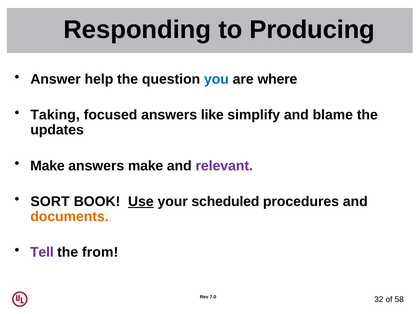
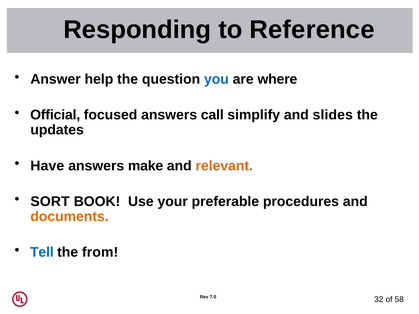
Producing: Producing -> Reference (312, 30)
Taking: Taking -> Official (55, 115)
like: like -> call (212, 115)
blame: blame -> slides (333, 115)
Make: Make -> Have (47, 166)
relevant colour: purple -> orange (224, 166)
Use underline: present -> none (141, 202)
scheduled: scheduled -> preferable (225, 202)
Tell colour: purple -> blue (42, 252)
